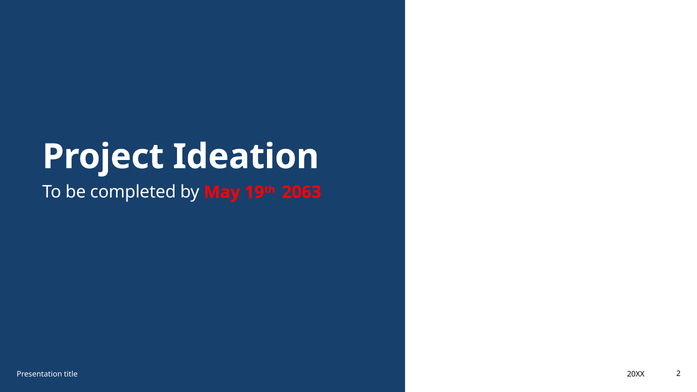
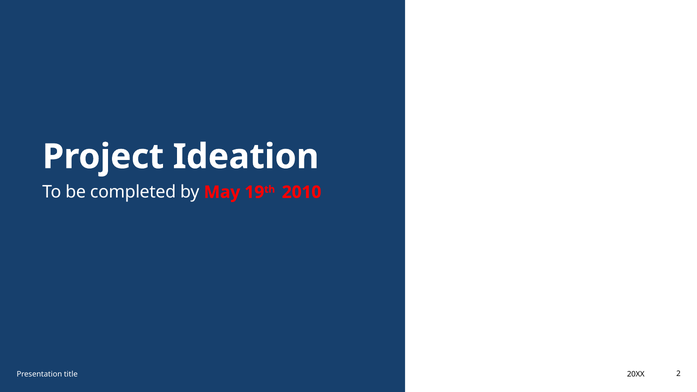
2063: 2063 -> 2010 (302, 192)
